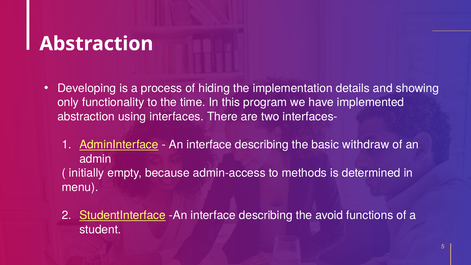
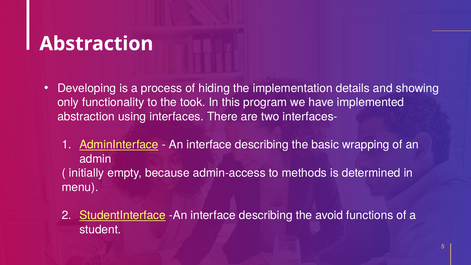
time: time -> took (193, 102)
withdraw: withdraw -> wrapping (366, 145)
